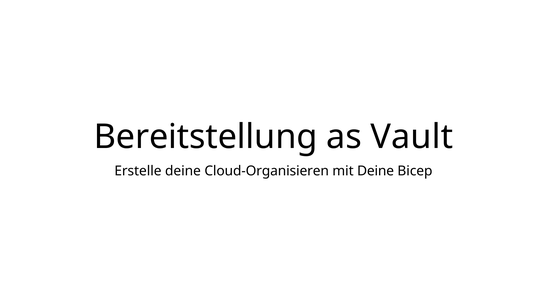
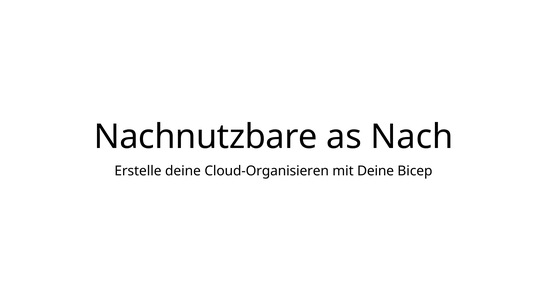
Bereitstellung: Bereitstellung -> Nachnutzbare (206, 137)
Vault: Vault -> Nach (412, 137)
